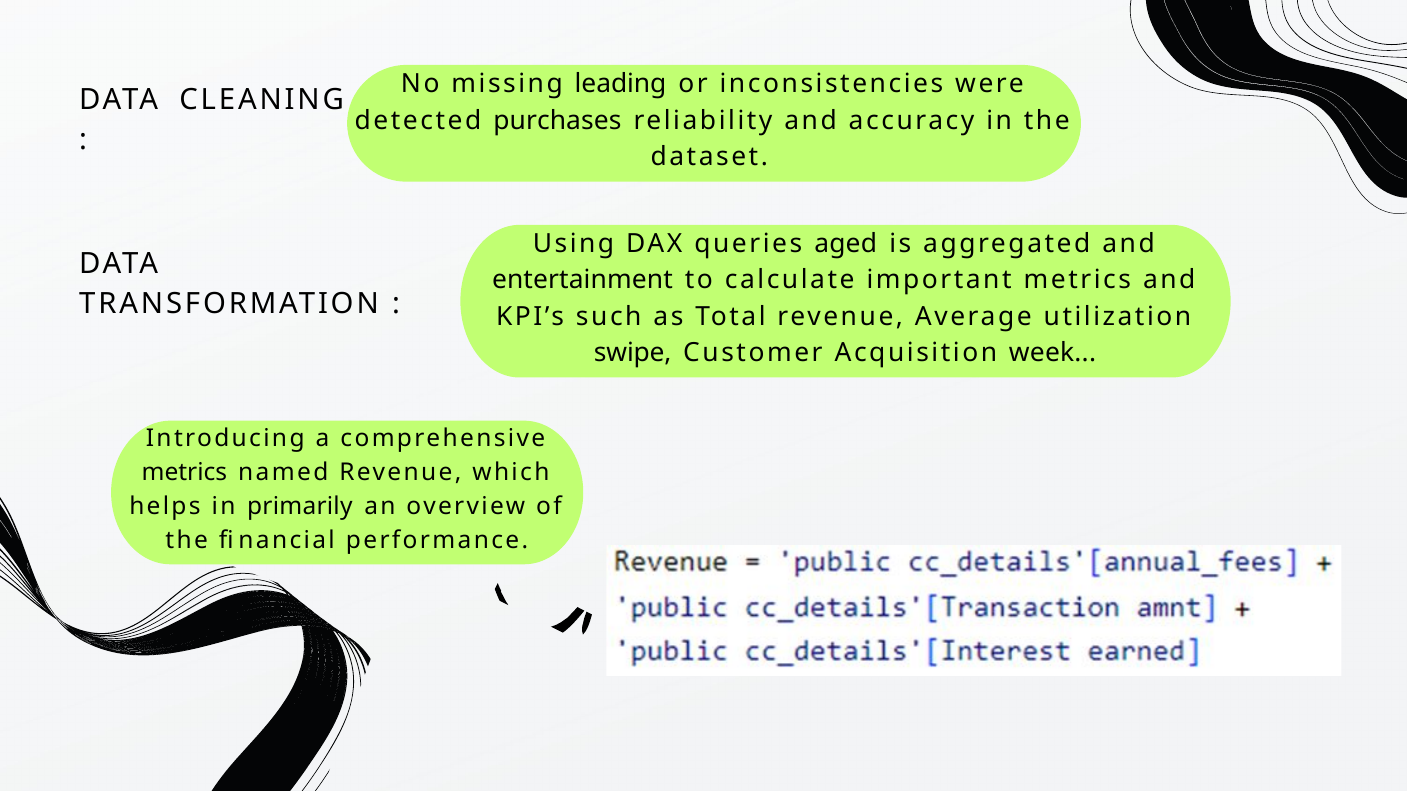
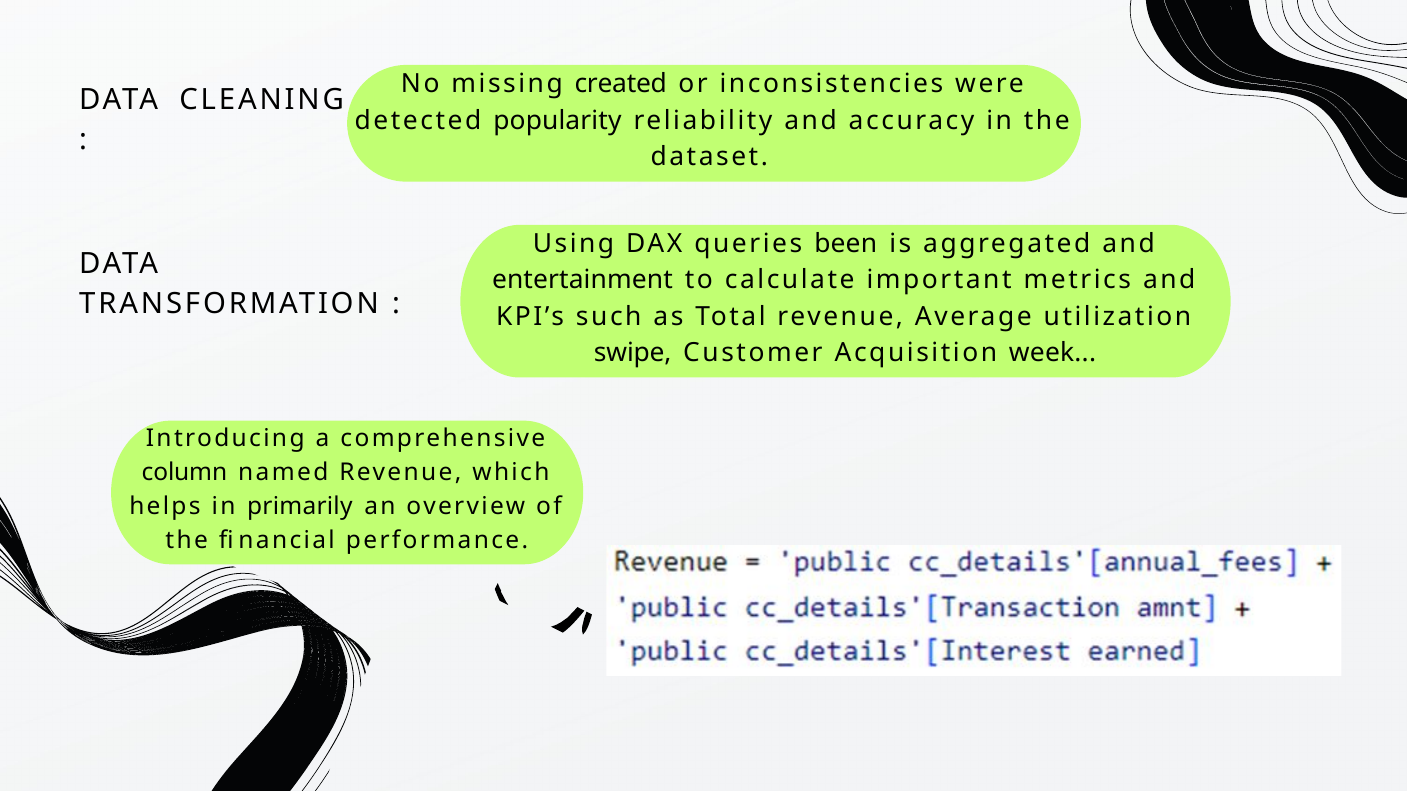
leading: leading -> created (621, 84)
purchases: purchases -> popularity (557, 121)
aged: aged -> been (846, 244)
metrics: metrics -> column (184, 473)
